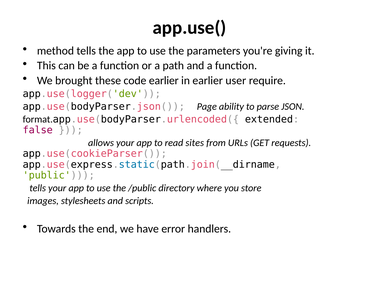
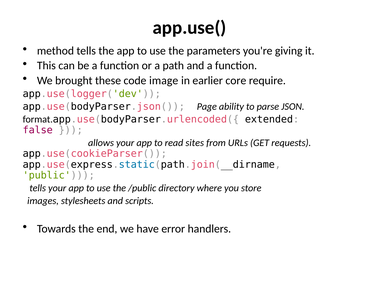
code earlier: earlier -> image (164, 80)
user: user -> core (236, 80)
